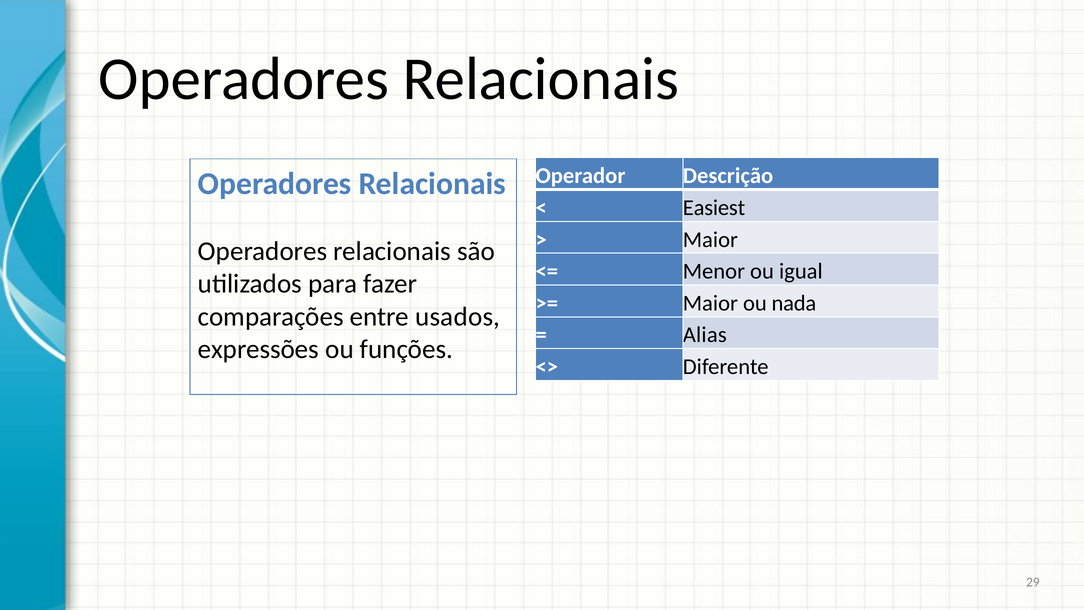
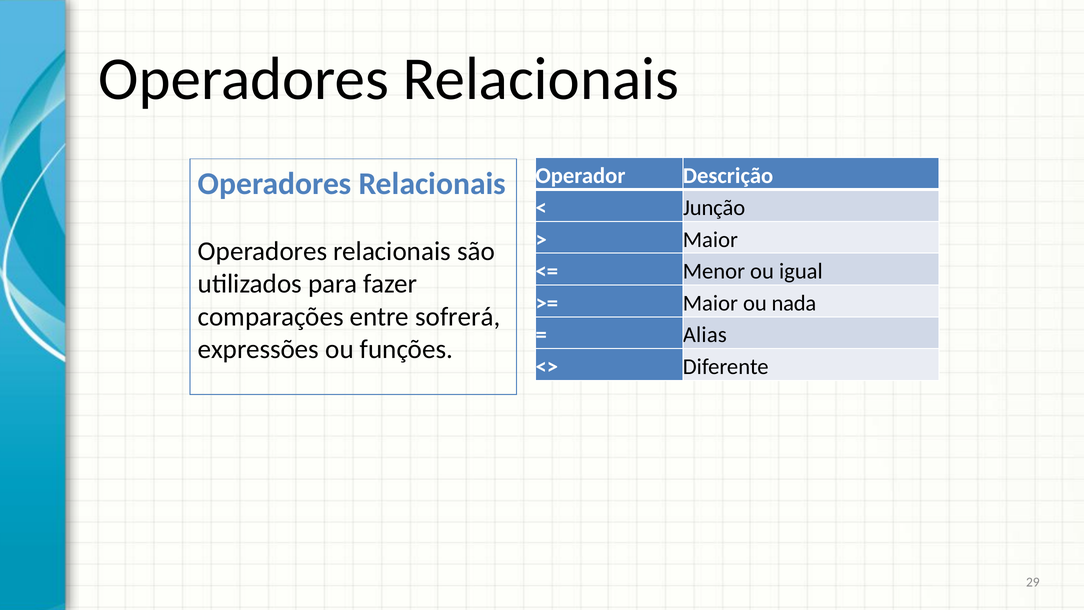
Easiest: Easiest -> Junção (714, 208)
usados: usados -> sofrerá (458, 316)
